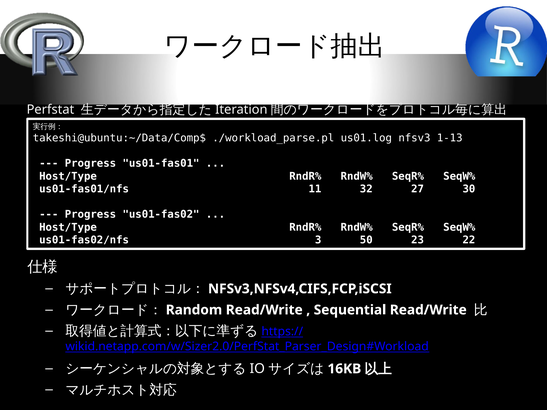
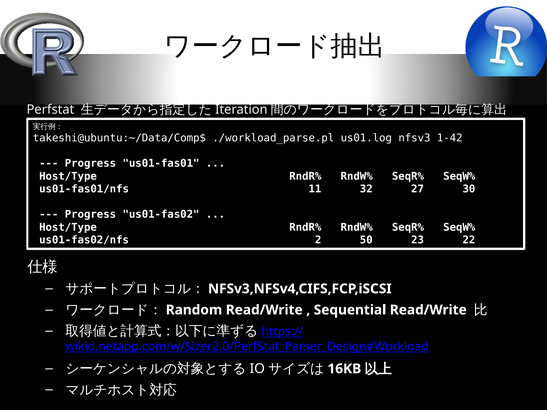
1-13: 1-13 -> 1-42 (450, 138)
3: 3 -> 2 (318, 240)
